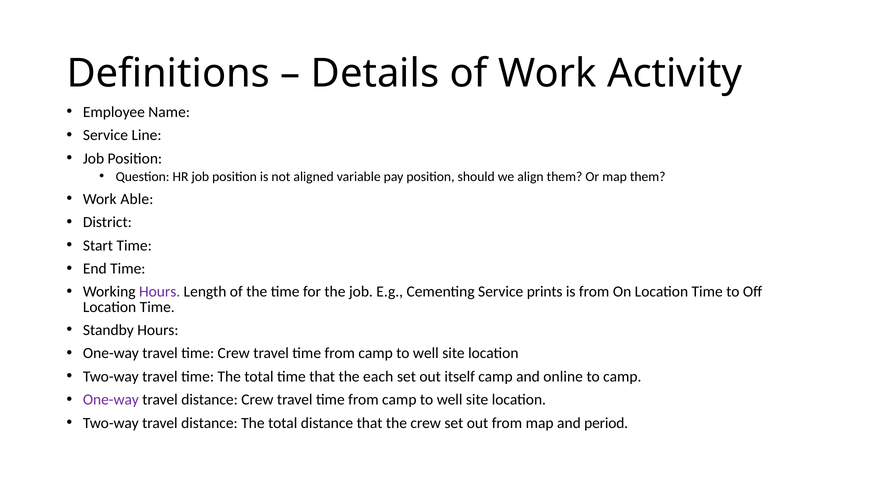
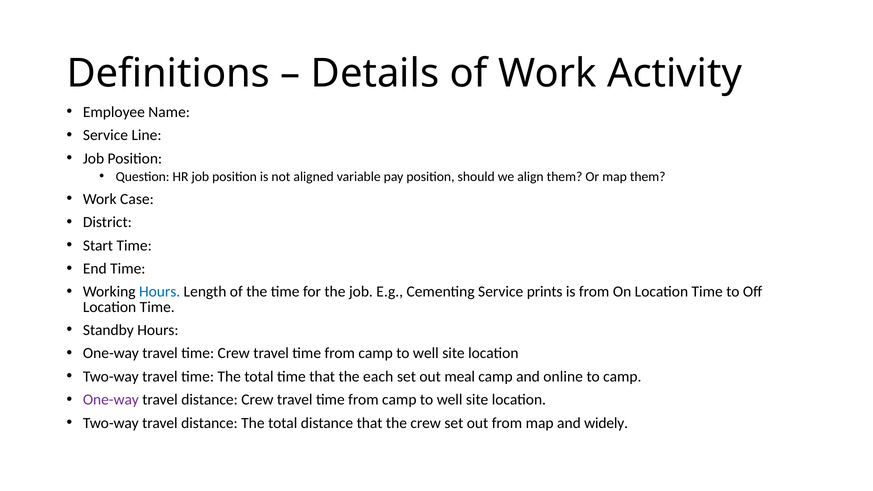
Able: Able -> Case (137, 199)
Hours colour: purple -> blue (160, 292)
itself: itself -> meal (460, 377)
period: period -> widely (606, 423)
